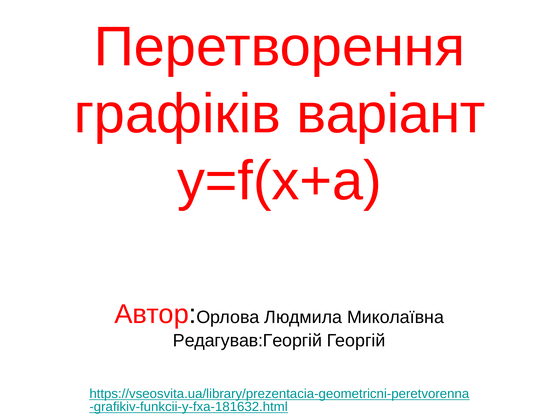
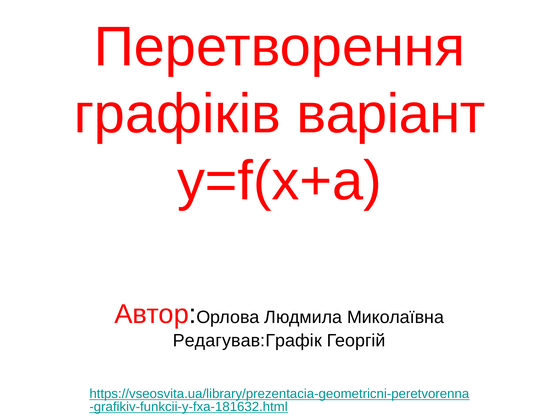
Редагував:Георгій: Редагував:Георгій -> Редагував:Графік (247, 341)
